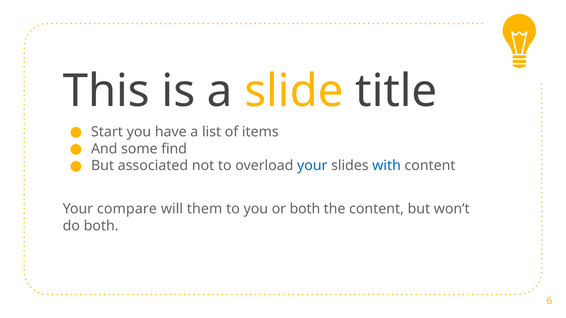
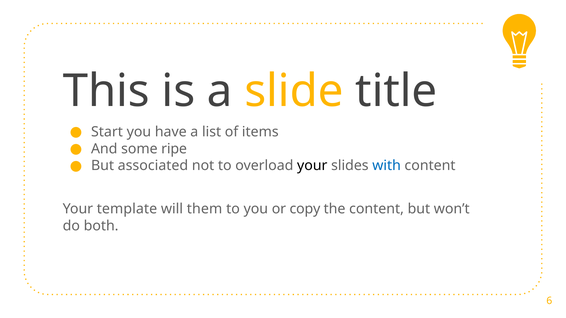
find: find -> ripe (174, 149)
your colour: blue -> black (312, 166)
compare: compare -> template (127, 209)
or both: both -> copy (305, 209)
